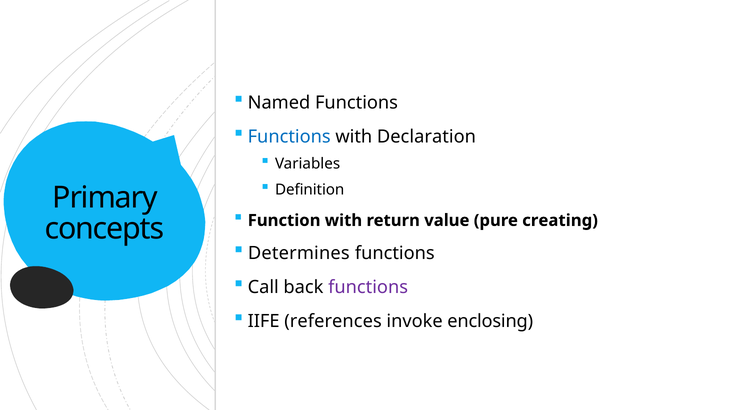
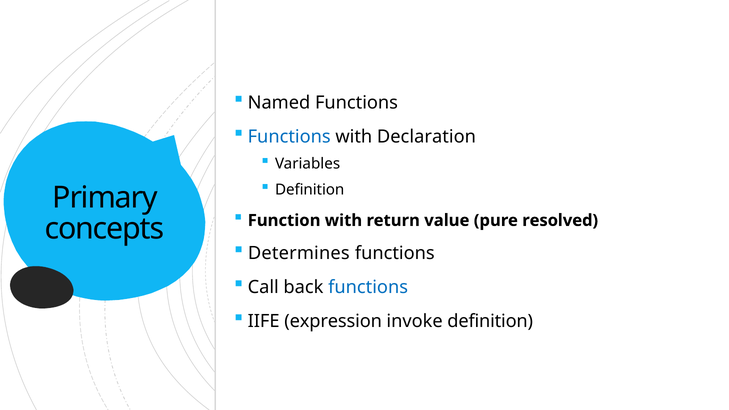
creating: creating -> resolved (560, 220)
functions colour: purple -> blue (368, 287)
references: references -> expression (333, 321)
invoke enclosing: enclosing -> definition (490, 321)
